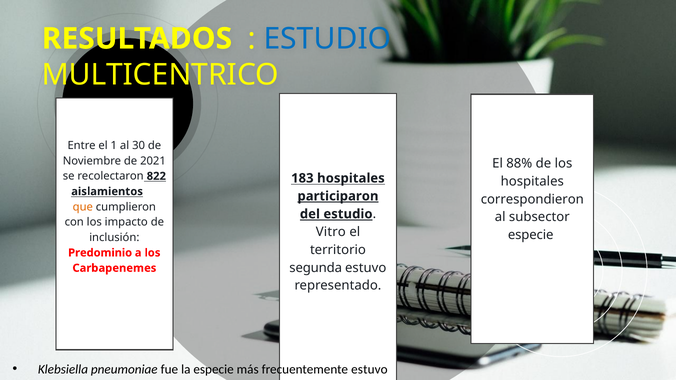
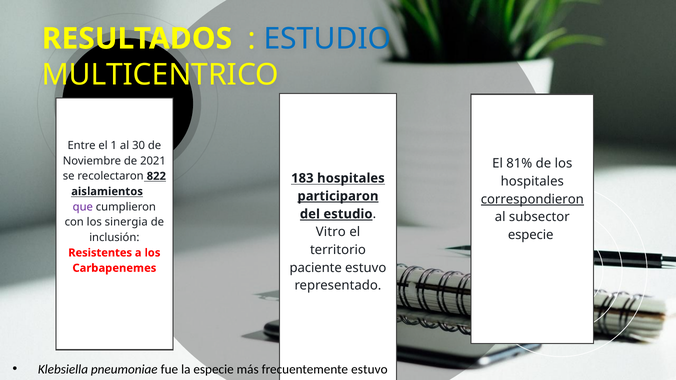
88%: 88% -> 81% (519, 164)
correspondieron underline: none -> present (532, 199)
que colour: orange -> purple (83, 207)
impacto: impacto -> sinergia (126, 222)
Predominio: Predominio -> Resistentes (100, 253)
segunda: segunda -> paciente (316, 268)
